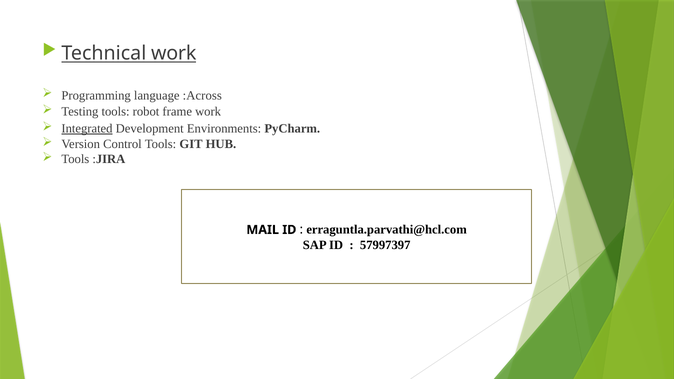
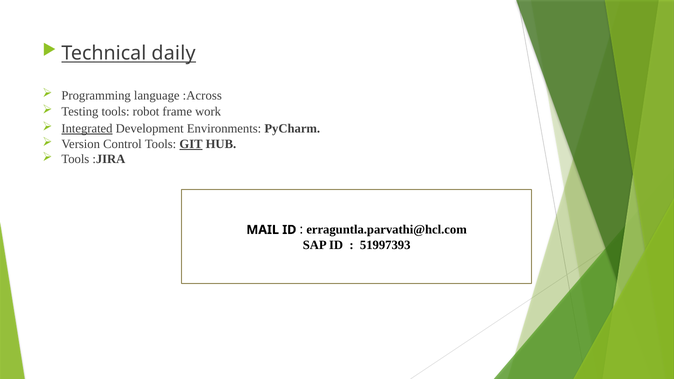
Technical work: work -> daily (174, 53)
GIT underline: none -> present (191, 144)
57997397: 57997397 -> 51997393 (385, 245)
